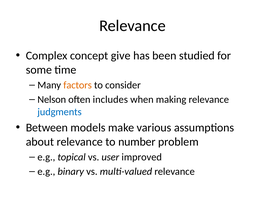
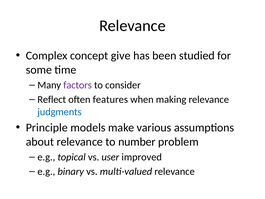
factors colour: orange -> purple (78, 85)
Nelson: Nelson -> Reflect (52, 99)
includes: includes -> features (110, 99)
Between: Between -> Principle (47, 127)
